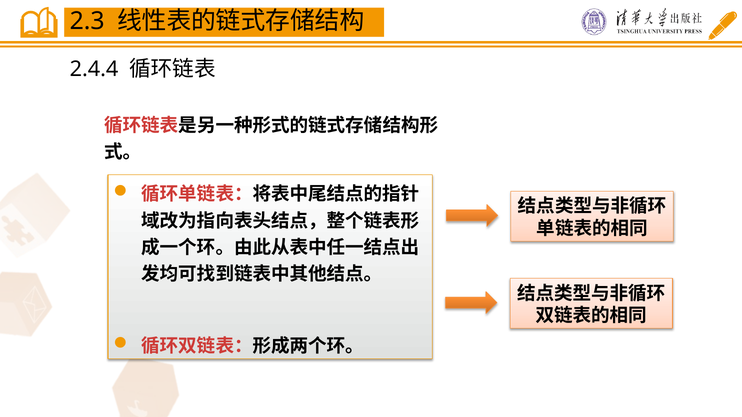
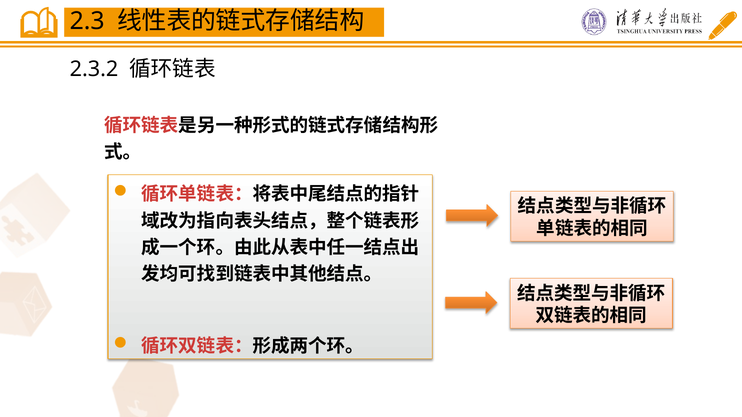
2.4.4: 2.4.4 -> 2.3.2 (94, 69)
